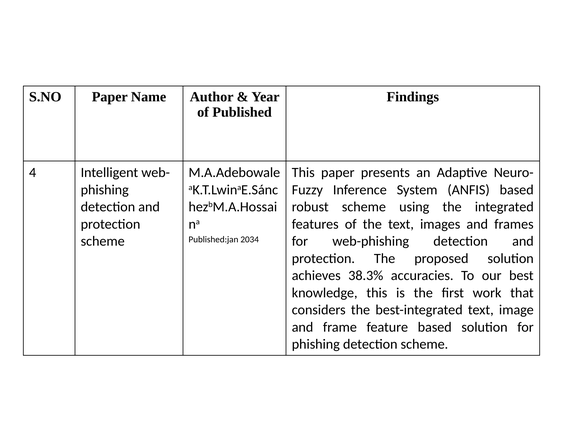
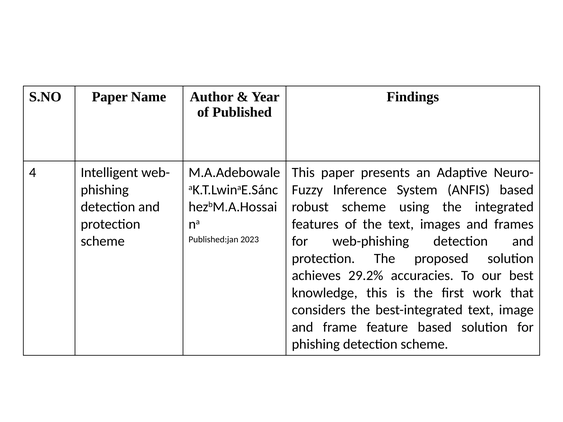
2034: 2034 -> 2023 (250, 240)
38.3%: 38.3% -> 29.2% (366, 276)
